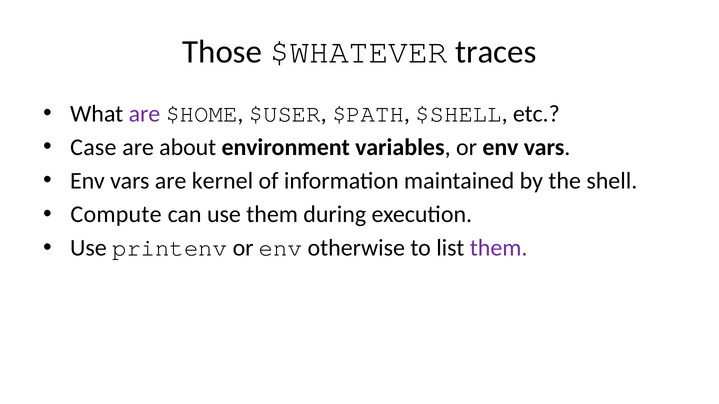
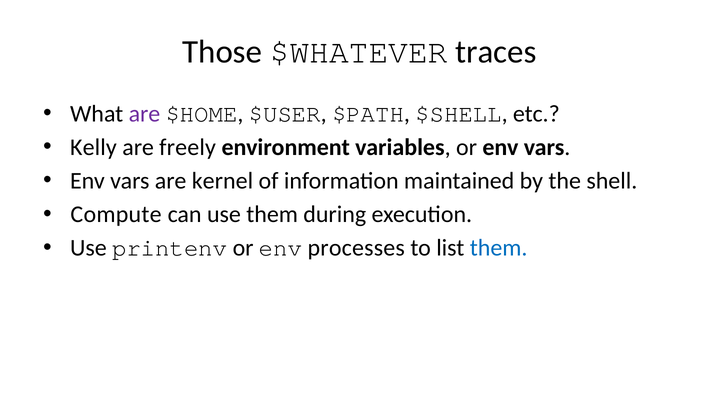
Case: Case -> Kelly (93, 148)
about: about -> freely (188, 148)
otherwise: otherwise -> processes (356, 248)
them colour: purple -> blue (499, 248)
